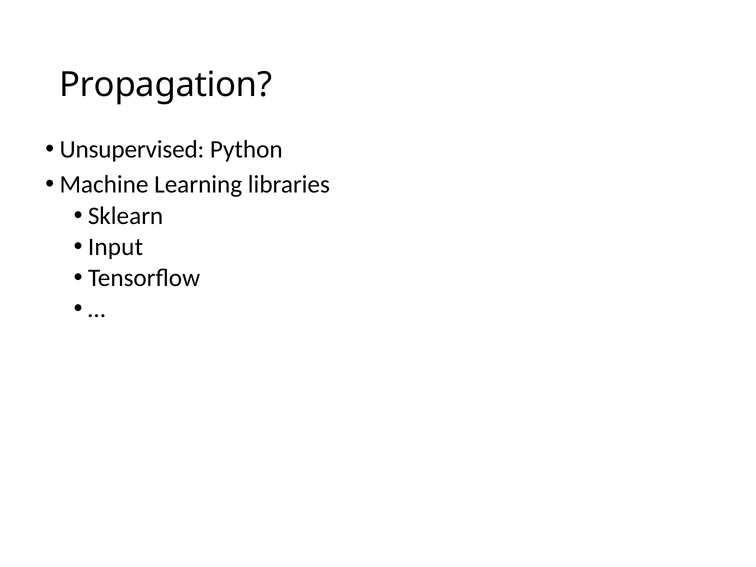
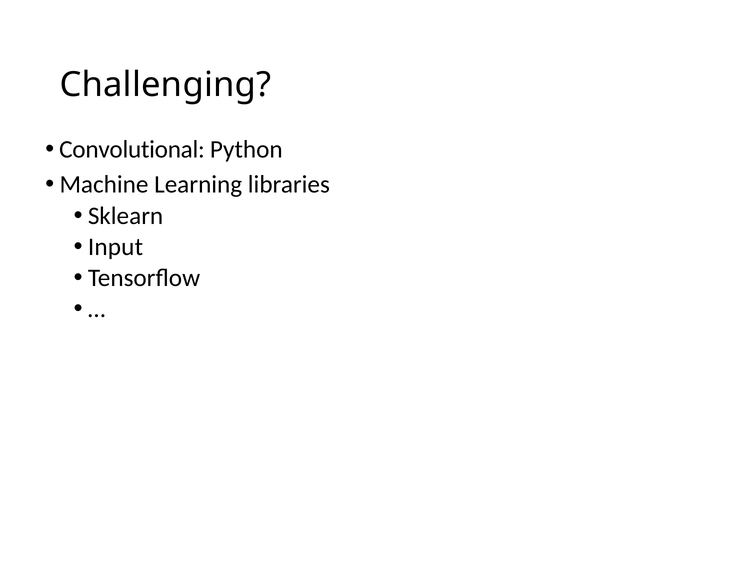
Propagation: Propagation -> Challenging (165, 85)
Unsupervised: Unsupervised -> Convolutional (132, 150)
